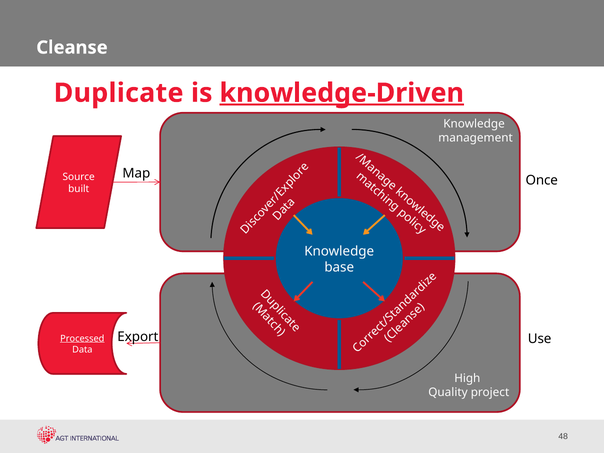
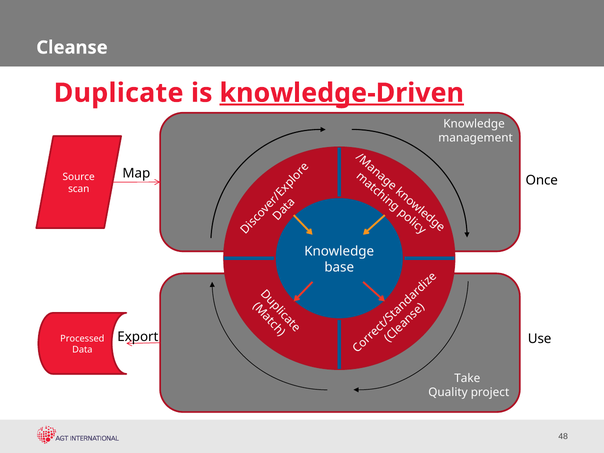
built: built -> scan (79, 189)
Processed underline: present -> none (82, 339)
High: High -> Take (467, 379)
